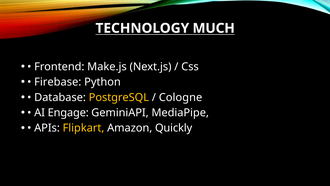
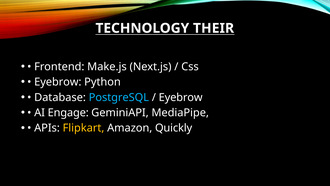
MUCH: MUCH -> THEIR (214, 28)
Firebase: Firebase -> Eyebrow (58, 82)
PostgreSQL colour: yellow -> light blue (119, 97)
Cologne: Cologne -> Eyebrow (181, 97)
